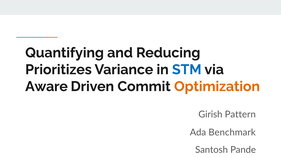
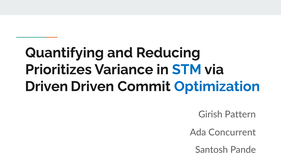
Aware: Aware -> Driven (47, 86)
Optimization colour: orange -> blue (217, 86)
Benchmark: Benchmark -> Concurrent (232, 132)
